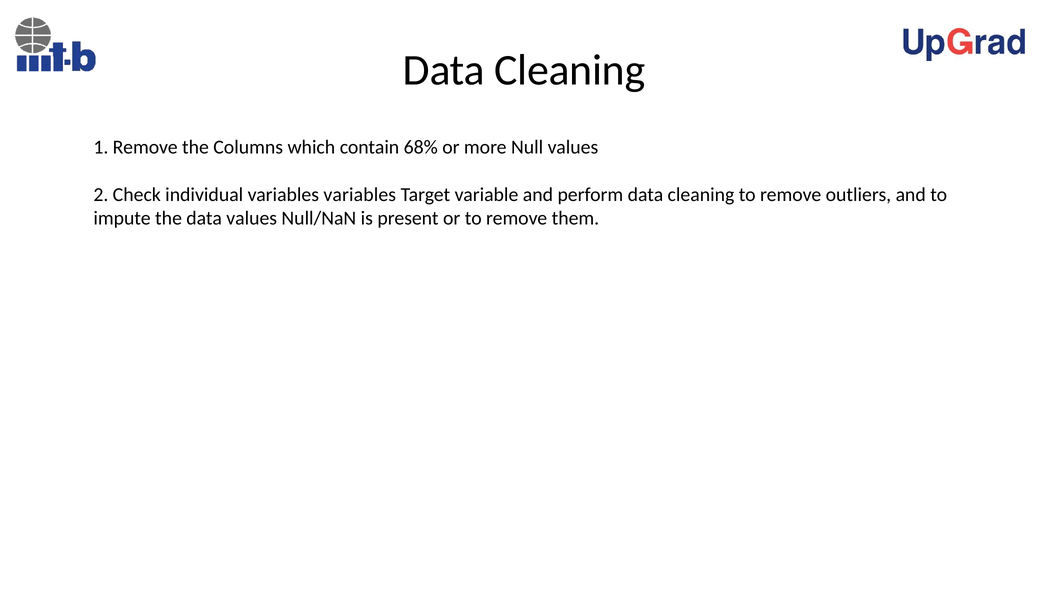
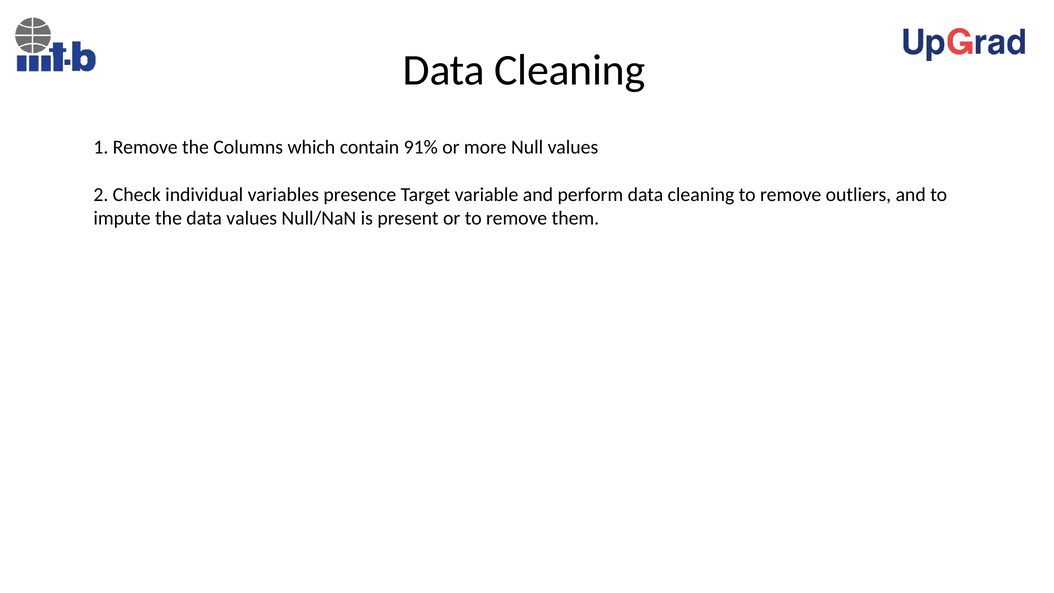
68%: 68% -> 91% (421, 147)
variables variables: variables -> presence (360, 195)
